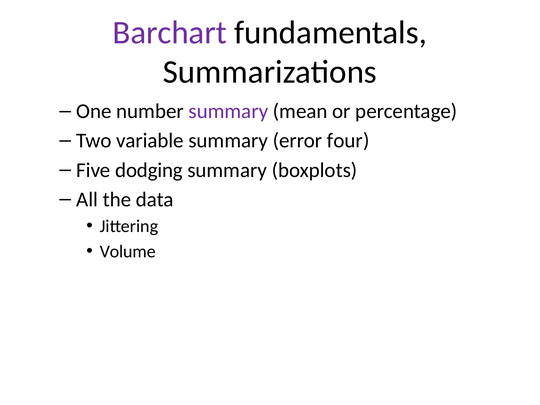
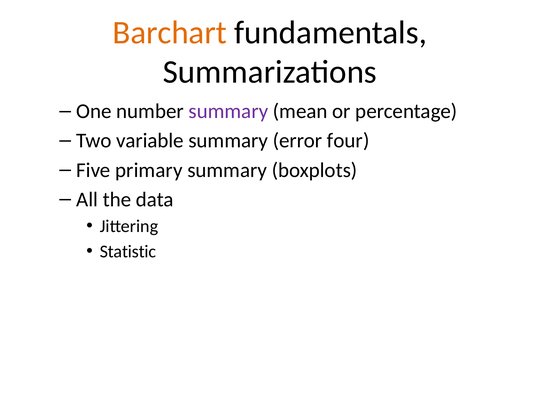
Barchart colour: purple -> orange (170, 32)
dodging: dodging -> primary (149, 170)
Volume: Volume -> Statistic (128, 252)
